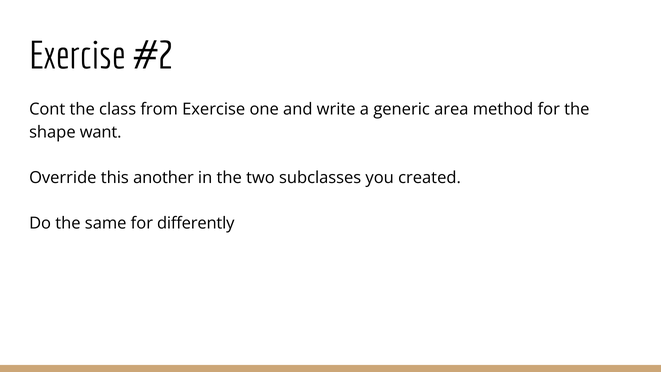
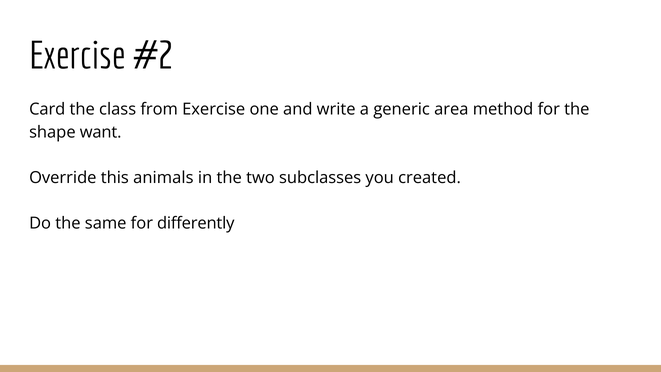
Cont: Cont -> Card (47, 109)
another: another -> animals (163, 178)
